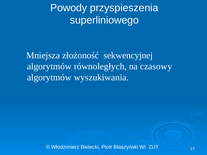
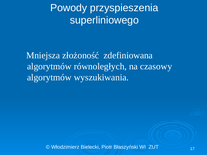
sekwencyjnej: sekwencyjnej -> zdefiniowana (128, 56)
